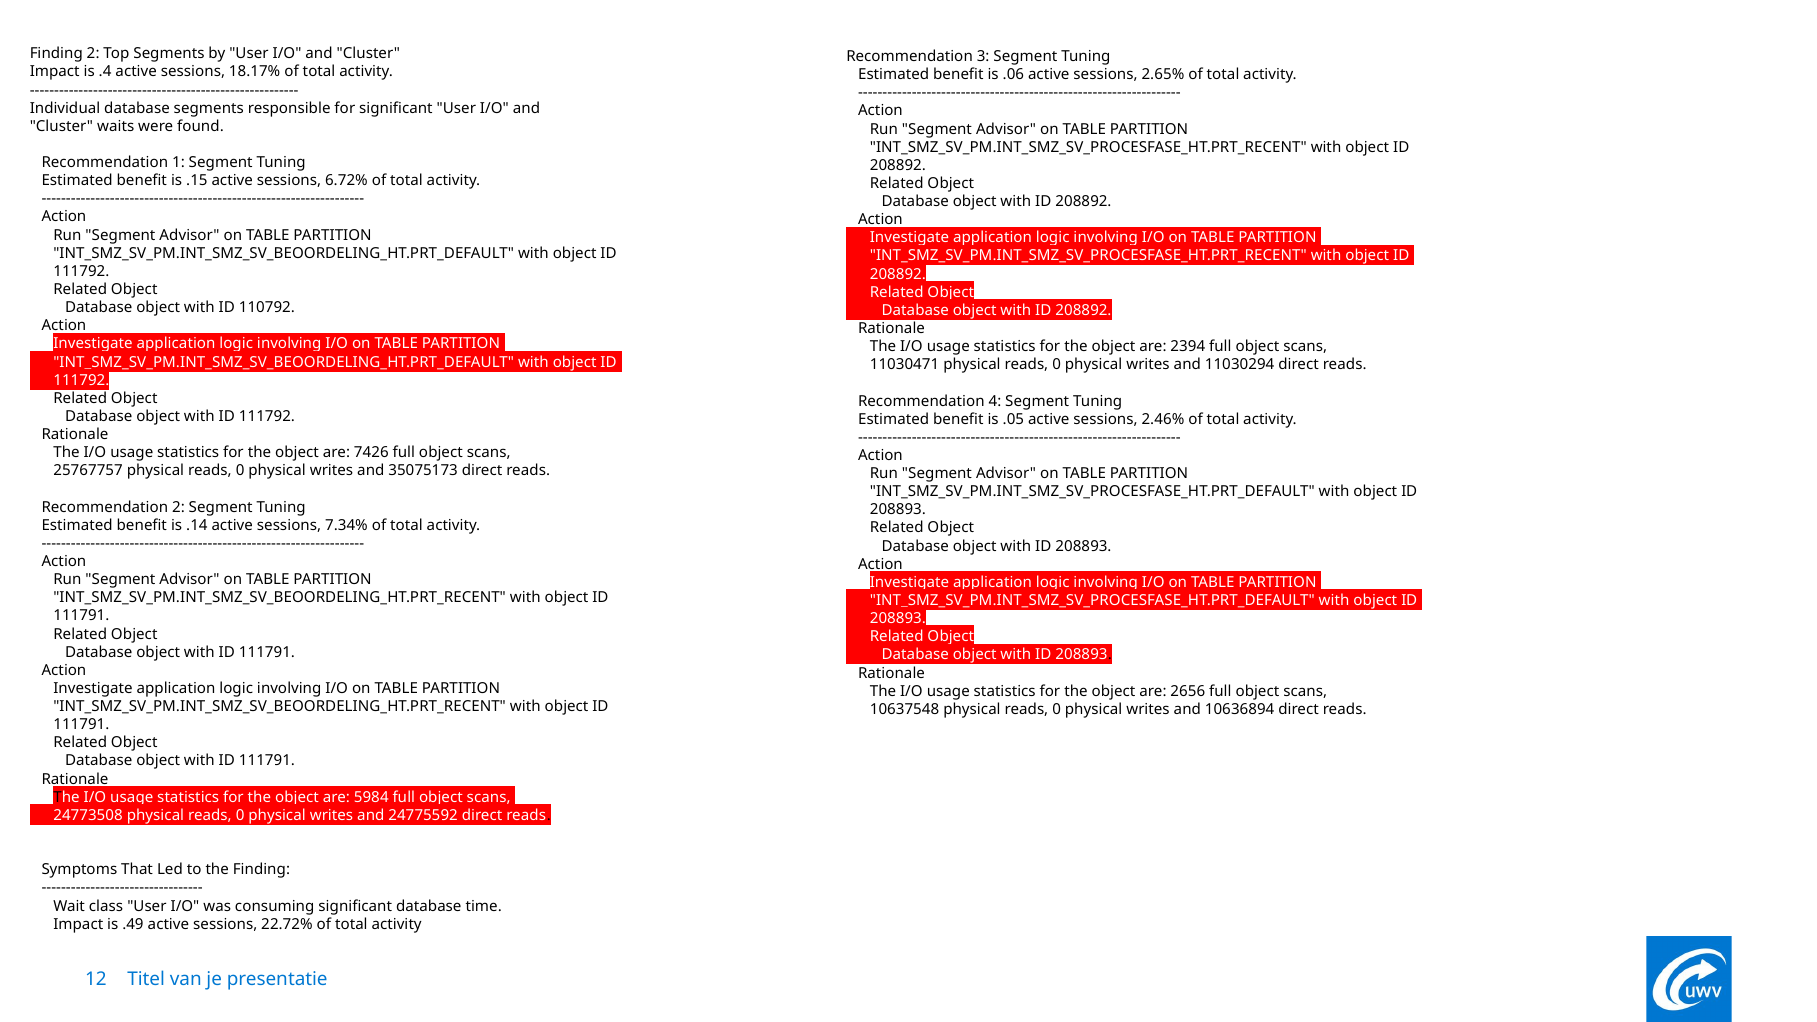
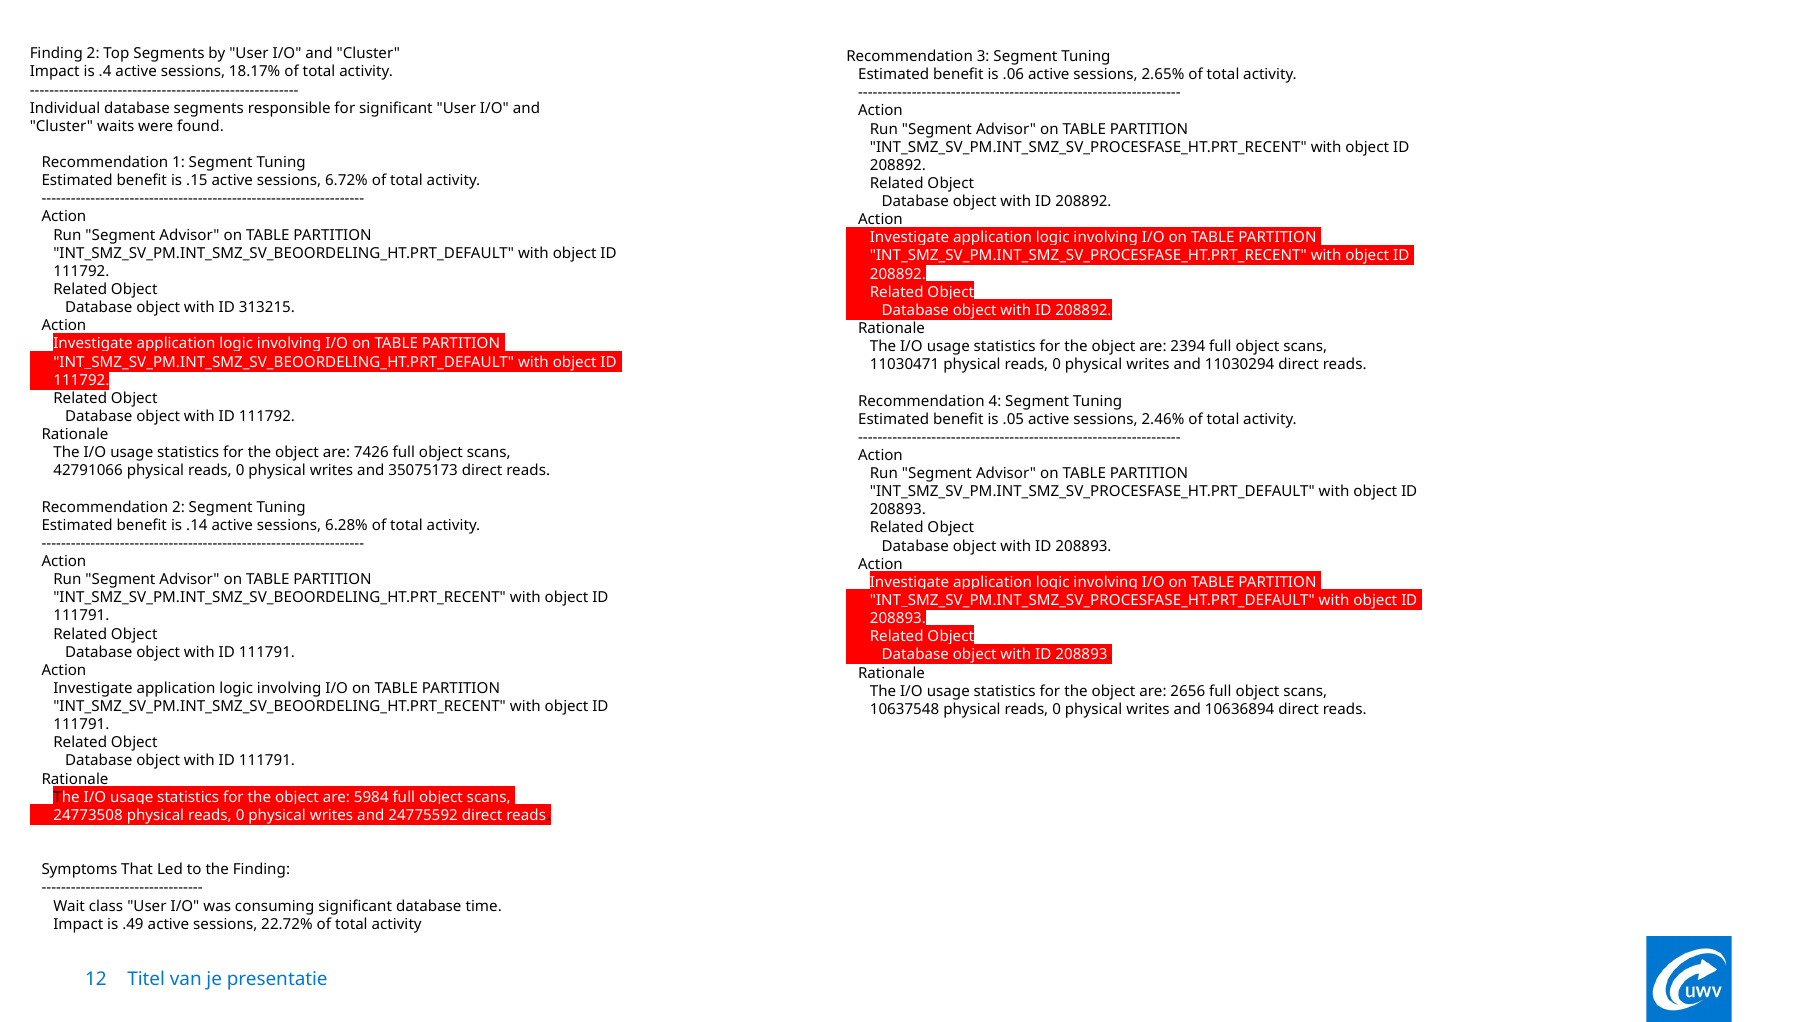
110792: 110792 -> 313215 (267, 308)
25767757: 25767757 -> 42791066 (88, 471)
7.34%: 7.34% -> 6.28% (346, 525)
